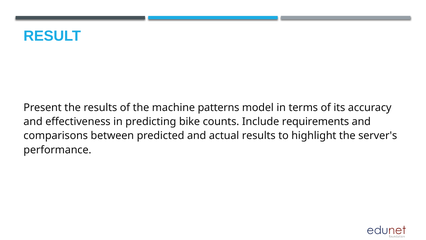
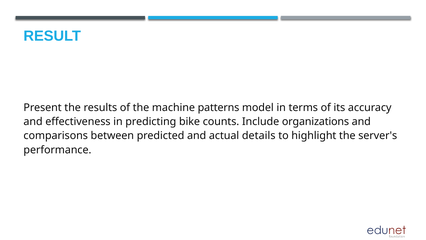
requirements: requirements -> organizations (316, 121)
actual results: results -> details (259, 136)
